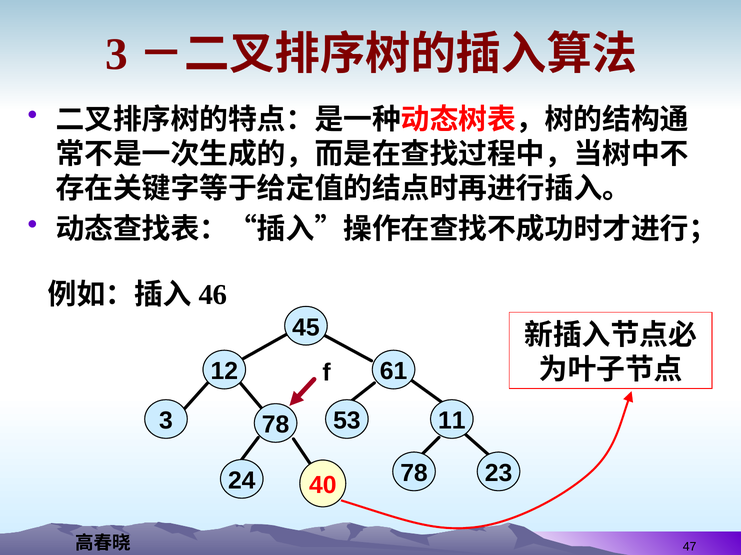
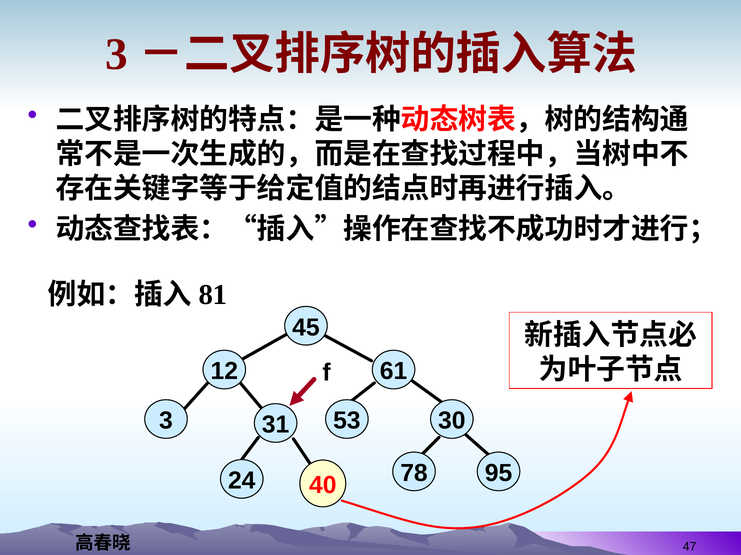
46: 46 -> 81 (213, 295)
3 78: 78 -> 31 (276, 425)
11: 11 -> 30 (452, 421)
23: 23 -> 95 (499, 474)
